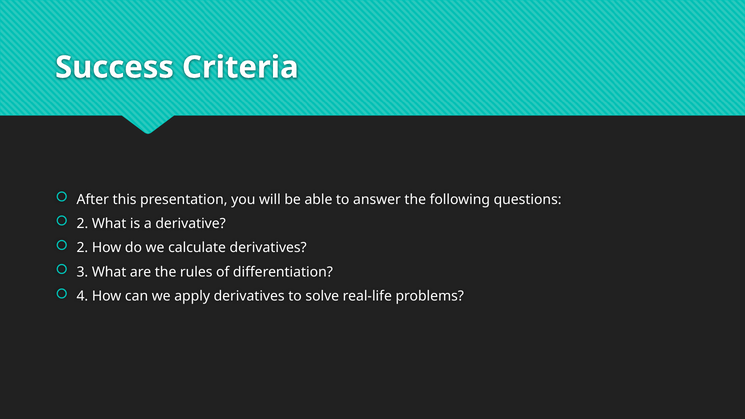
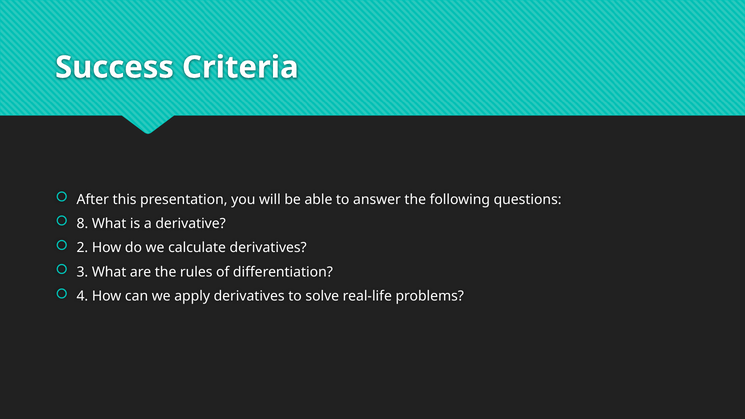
2: 2 -> 8 (82, 224)
